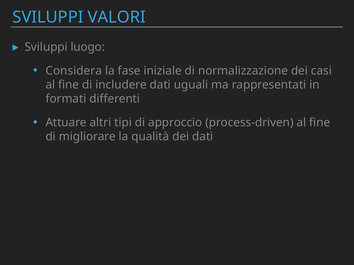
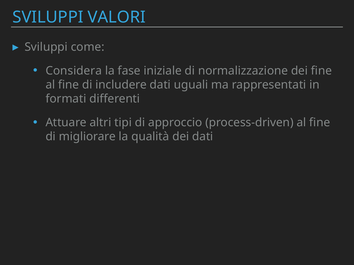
luogo: luogo -> come (88, 47)
dei casi: casi -> fine (321, 71)
